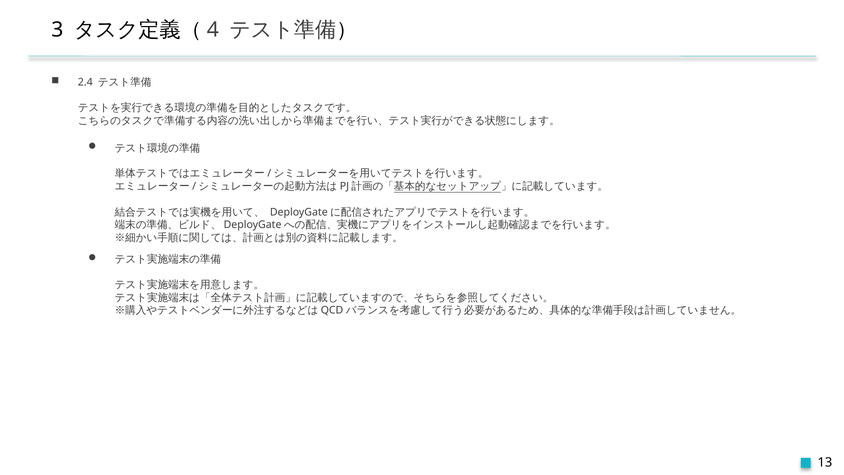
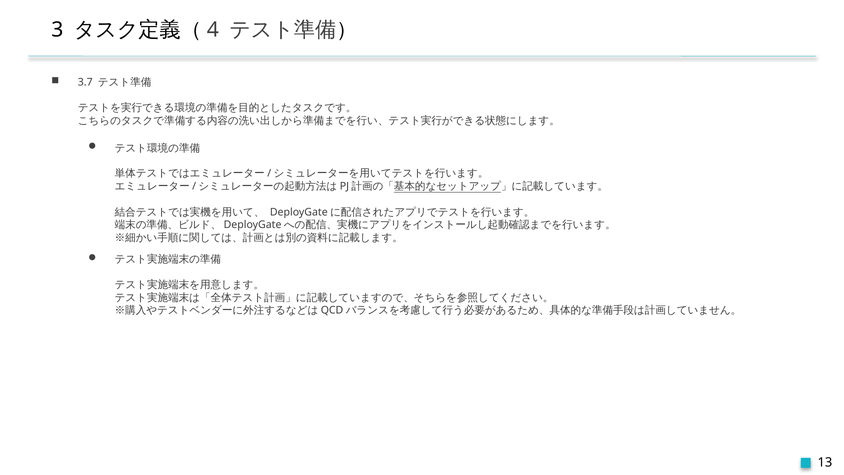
2.4: 2.4 -> 3.7 (85, 82)
